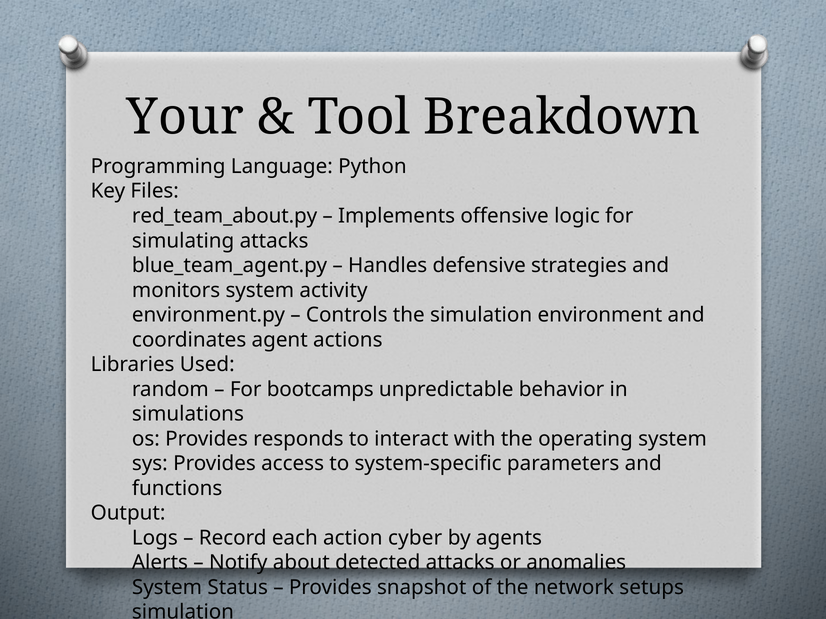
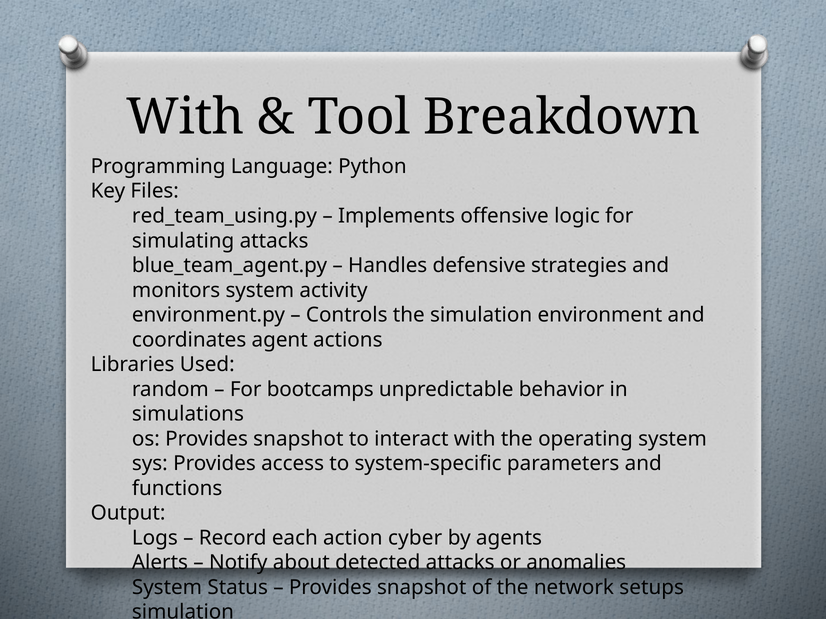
Your: Your -> With (185, 117)
red_team_about.py: red_team_about.py -> red_team_using.py (225, 216)
os Provides responds: responds -> snapshot (298, 439)
